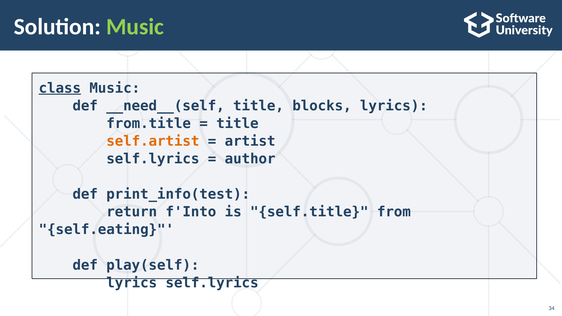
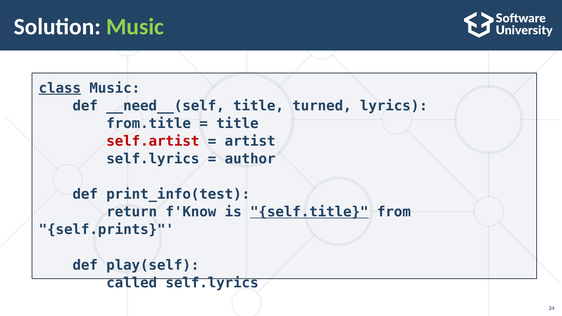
blocks: blocks -> turned (322, 106)
self.artist colour: orange -> red (153, 141)
f'Into: f'Into -> f'Know (191, 212)
self.title underline: none -> present (309, 212)
self.eating: self.eating -> self.prints (106, 230)
lyrics: lyrics -> called (132, 283)
